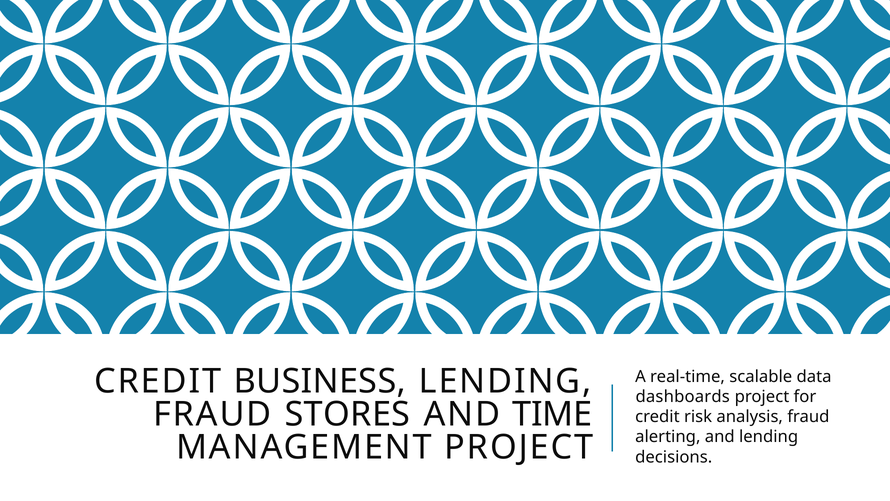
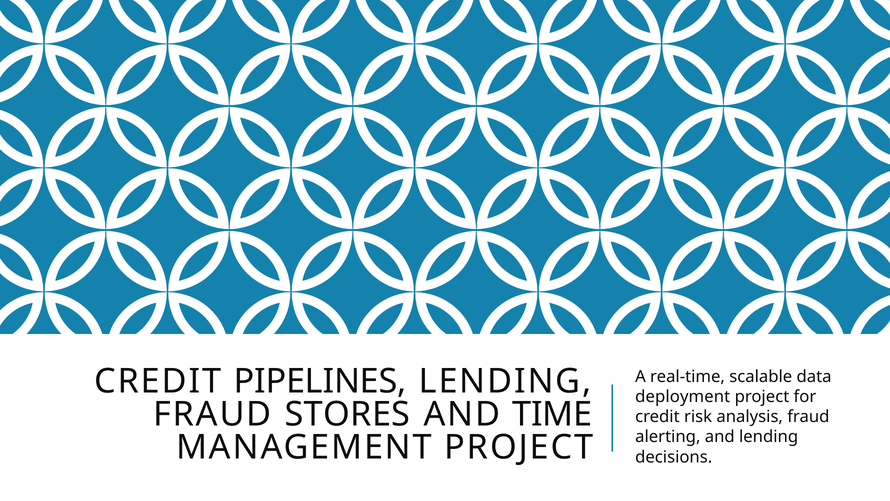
BUSINESS: BUSINESS -> PIPELINES (320, 381)
dashboards: dashboards -> deployment (683, 397)
